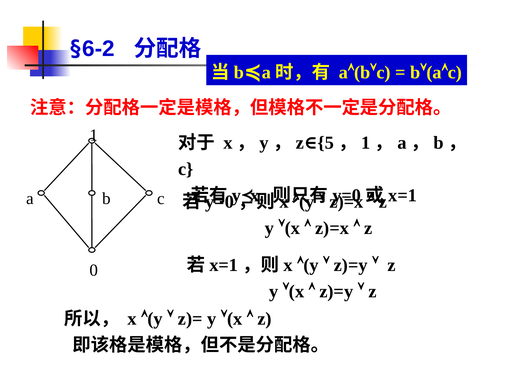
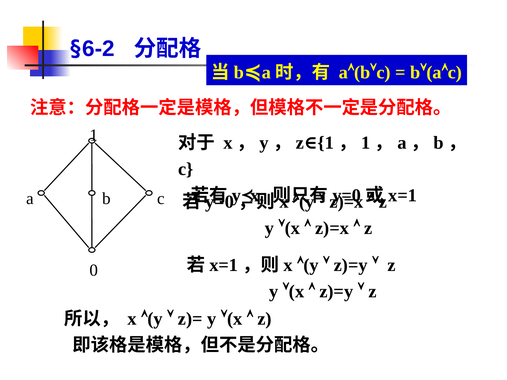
5: 5 -> 1 (326, 143)
